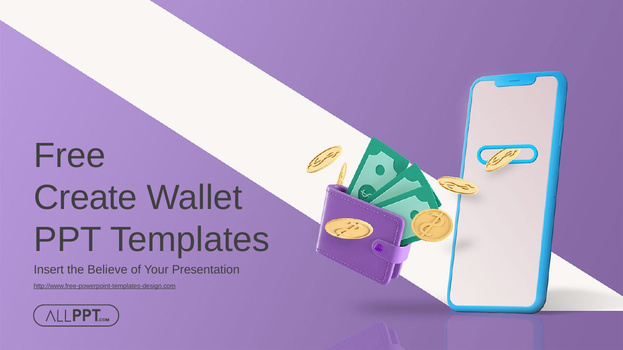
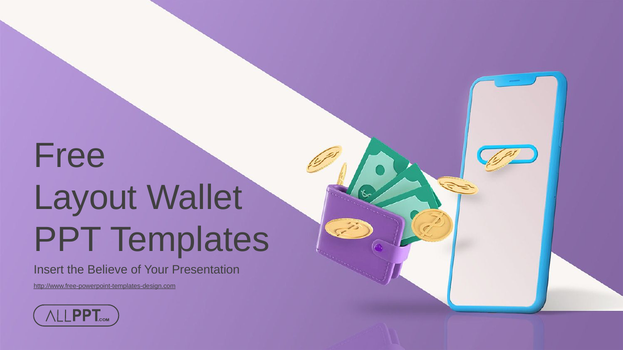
Create: Create -> Layout (85, 198)
